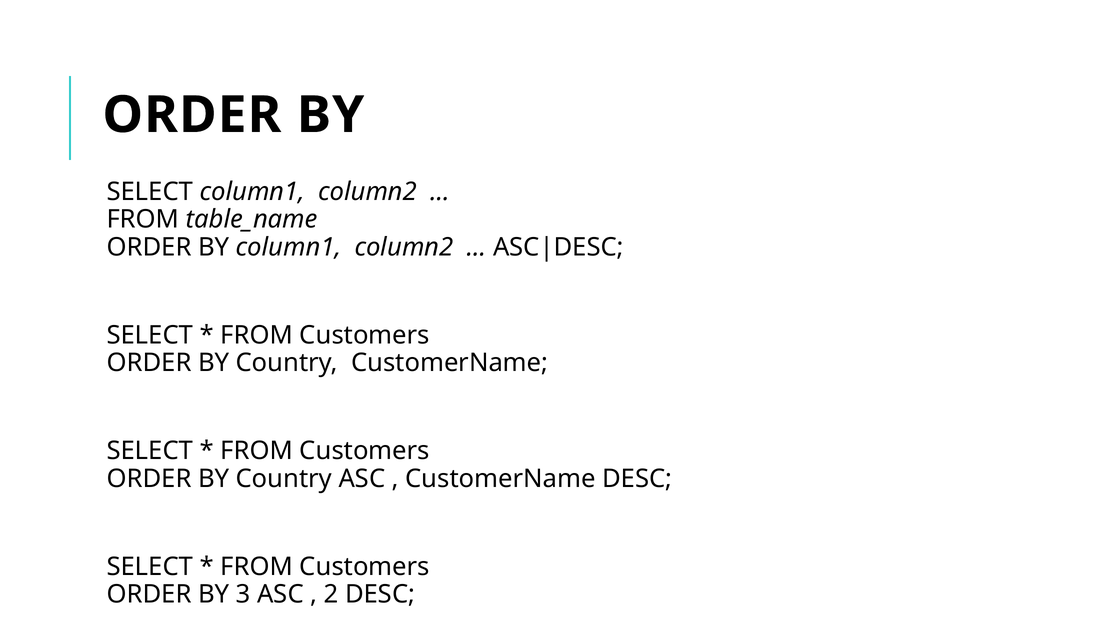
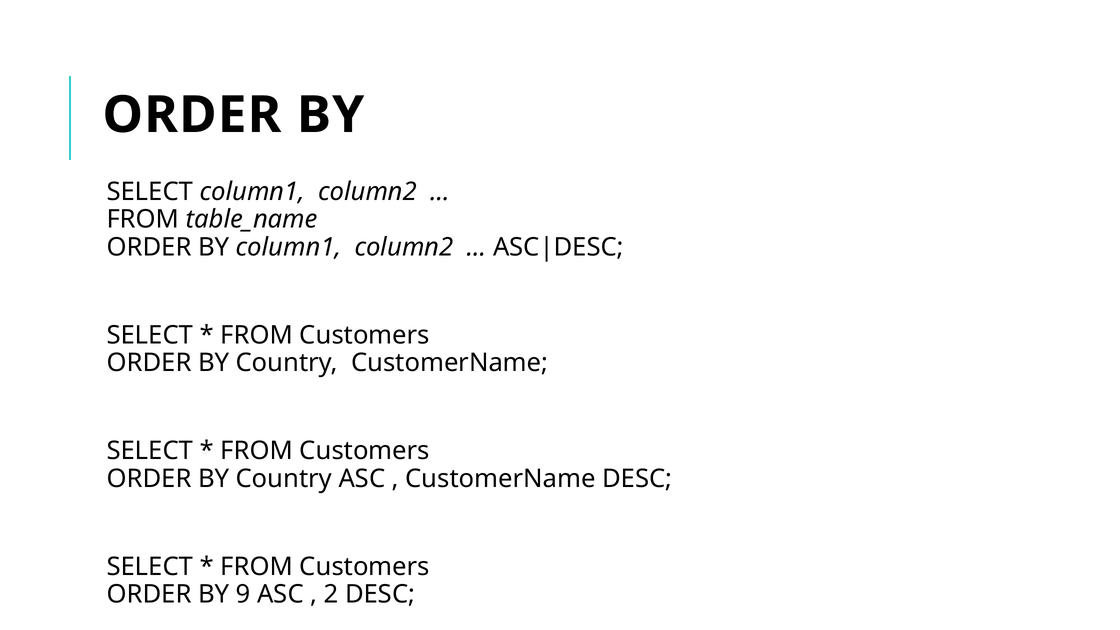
3: 3 -> 9 (243, 594)
